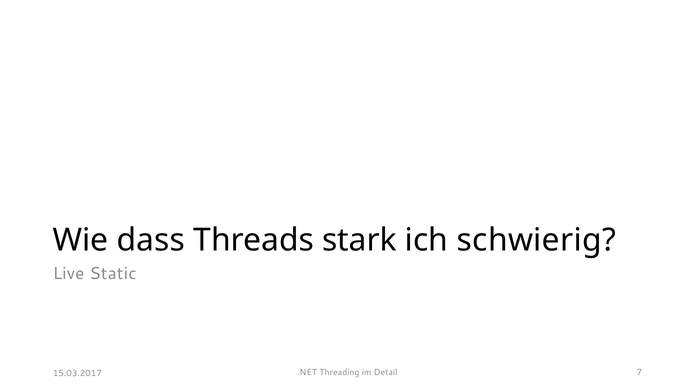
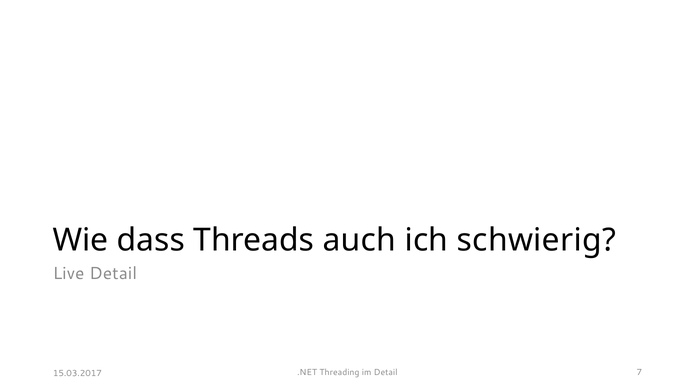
stark: stark -> auch (359, 240)
Live Static: Static -> Detail (113, 274)
